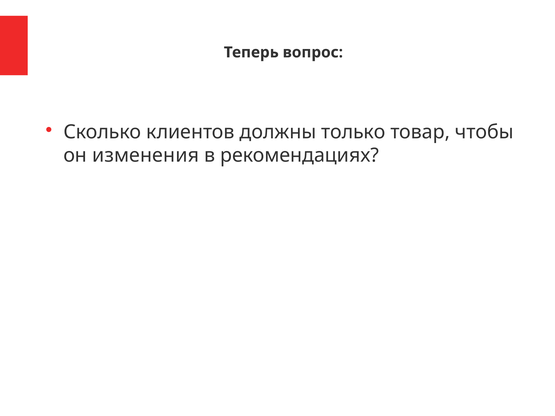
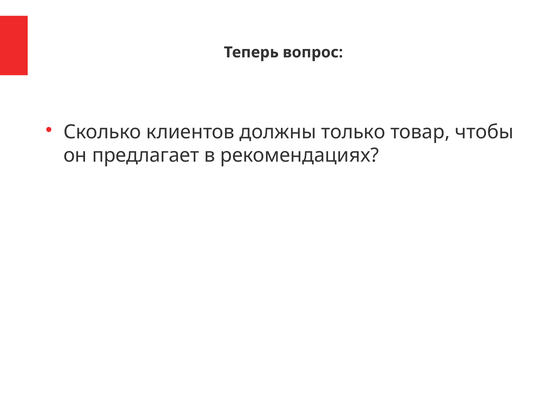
изменения: изменения -> предлагает (146, 156)
